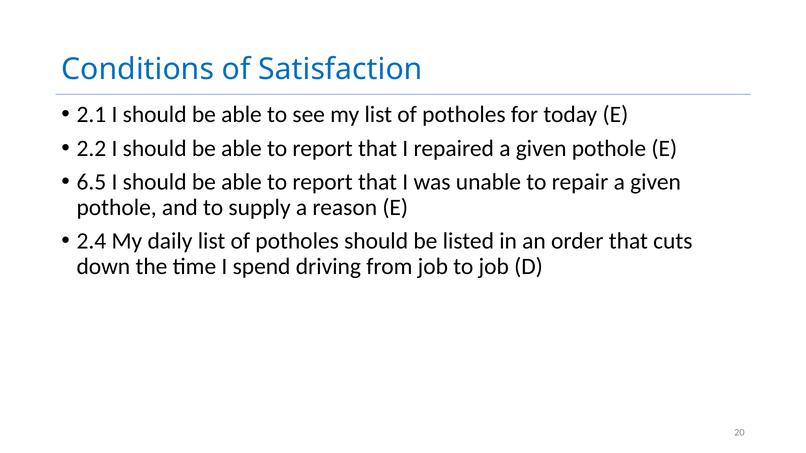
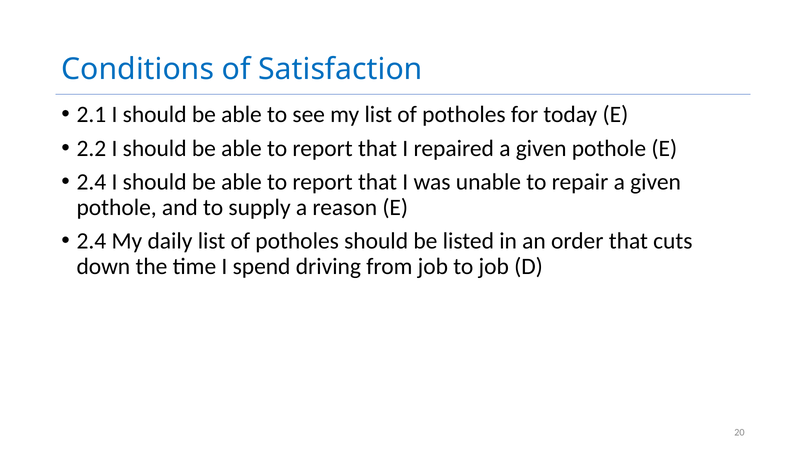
6.5: 6.5 -> 2.4 (91, 182)
